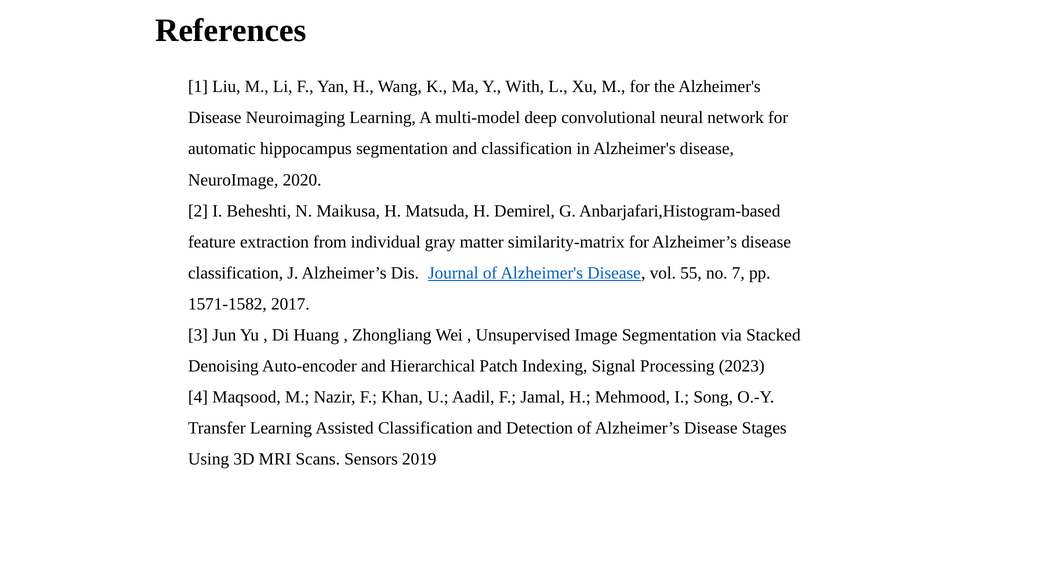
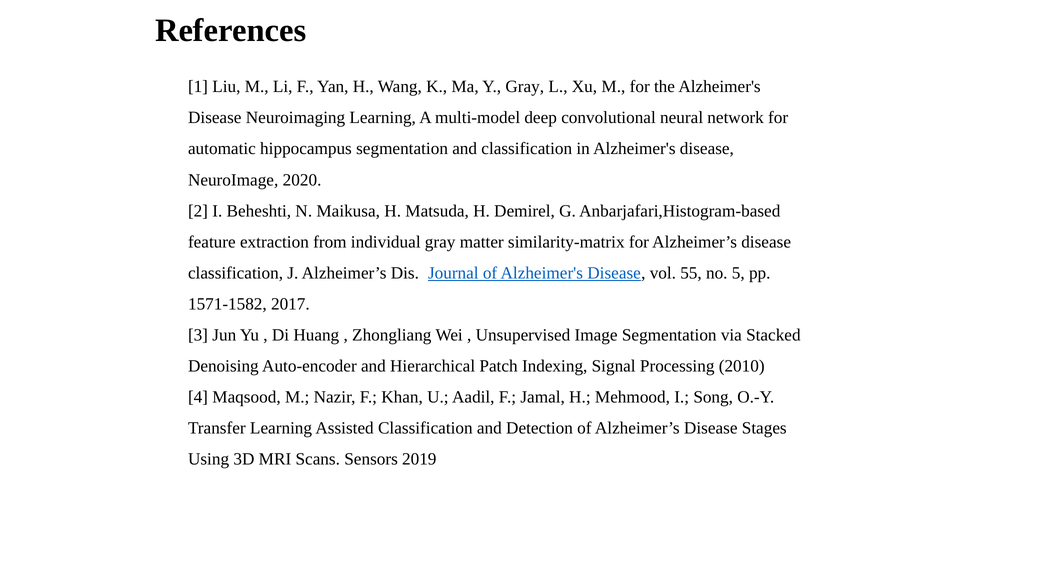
Y With: With -> Gray (525, 87)
7: 7 -> 5 (738, 273)
2023: 2023 -> 2010 (742, 366)
